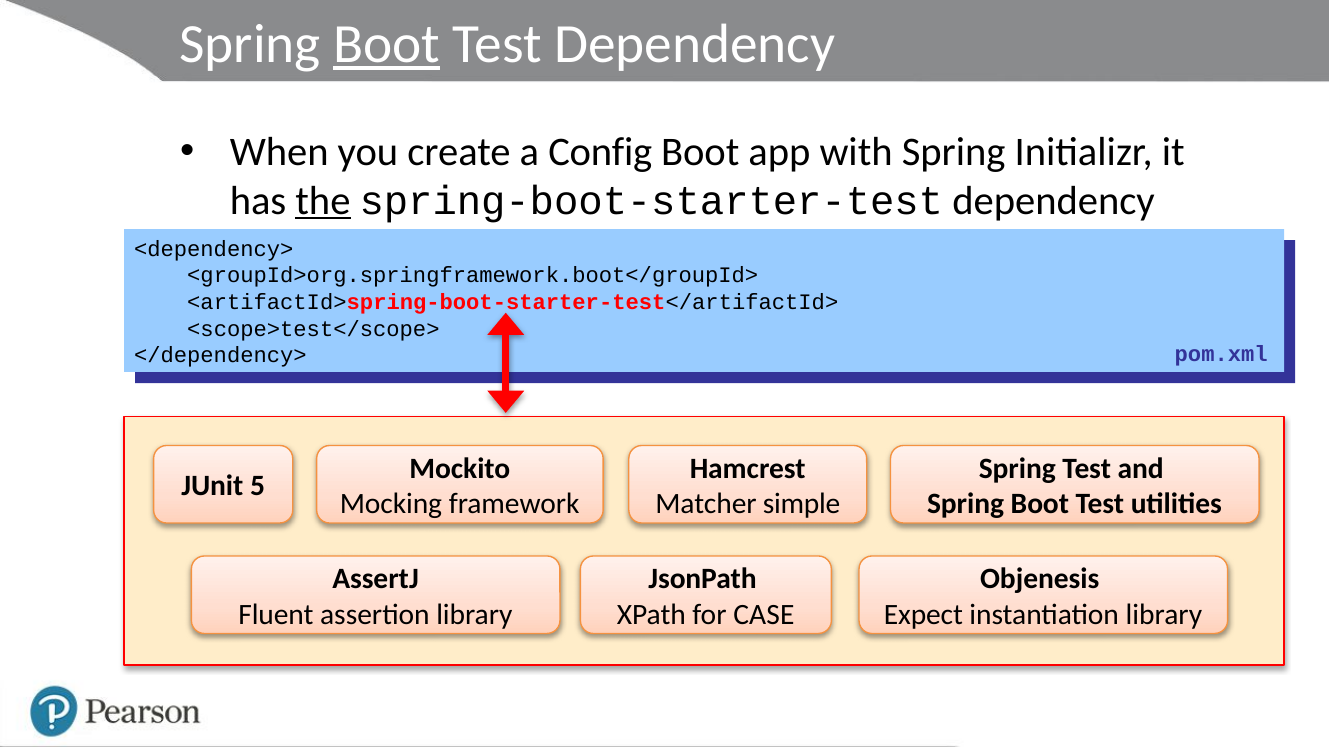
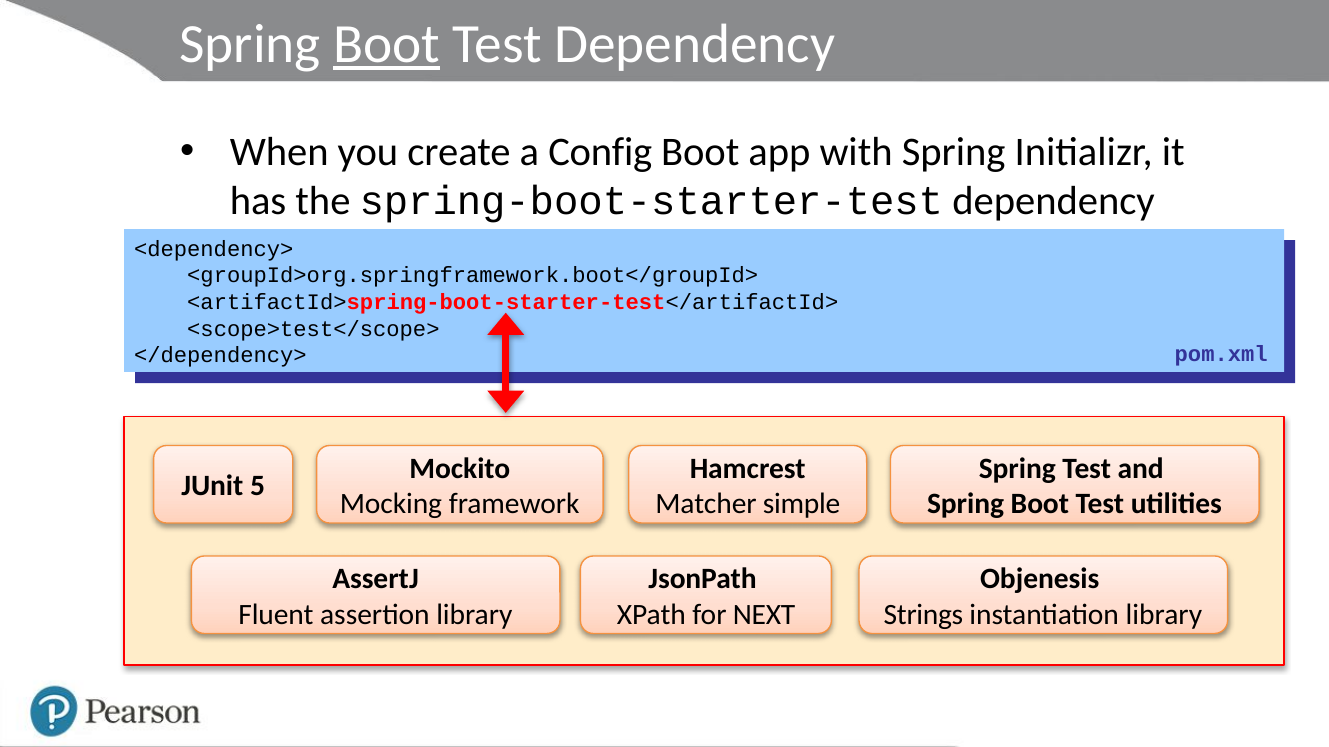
the underline: present -> none (323, 201)
CASE: CASE -> NEXT (764, 615)
Expect: Expect -> Strings (923, 615)
